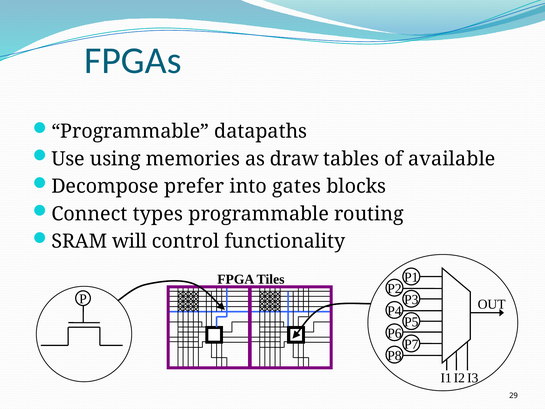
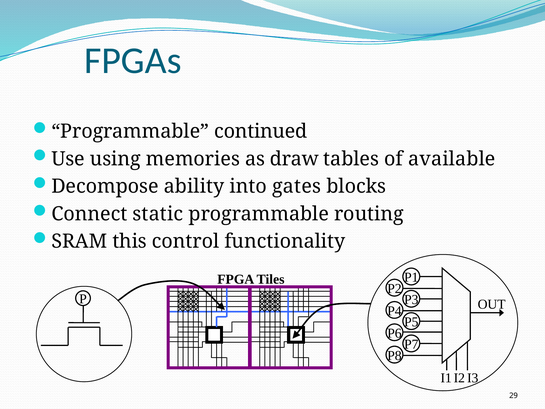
datapaths: datapaths -> continued (261, 131)
prefer: prefer -> ability (194, 186)
types: types -> static (158, 214)
will: will -> this (130, 241)
